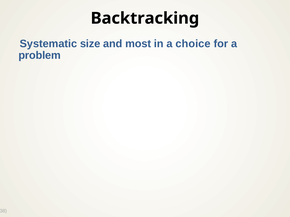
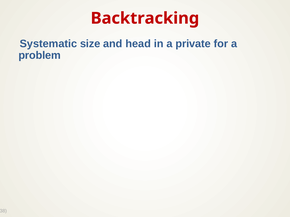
Backtracking colour: black -> red (145, 18)
most: most -> head (138, 44)
choice: choice -> private (193, 44)
